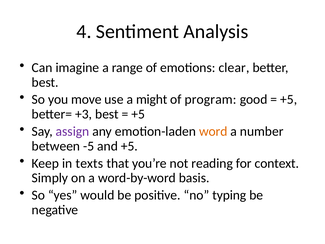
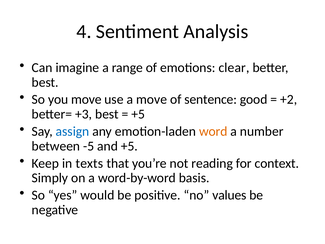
a might: might -> move (152, 99)
program: program -> sentence (211, 99)
+5: +5 -> +2 (289, 99)
assign colour: purple -> blue (73, 131)
typing: typing -> values (229, 195)
